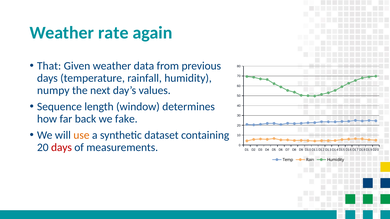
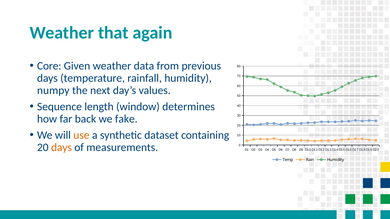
rate: rate -> that (113, 33)
That: That -> Core (49, 66)
days colour: red -> orange (61, 148)
